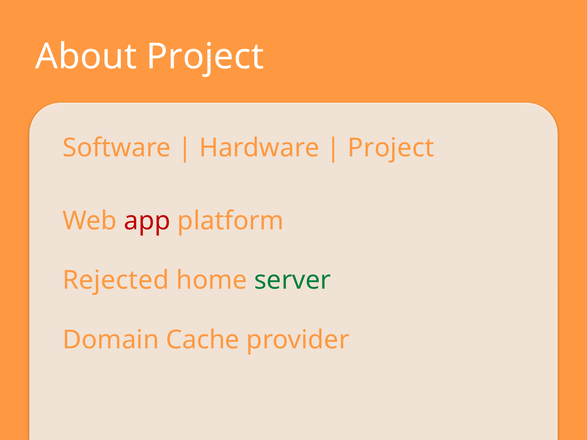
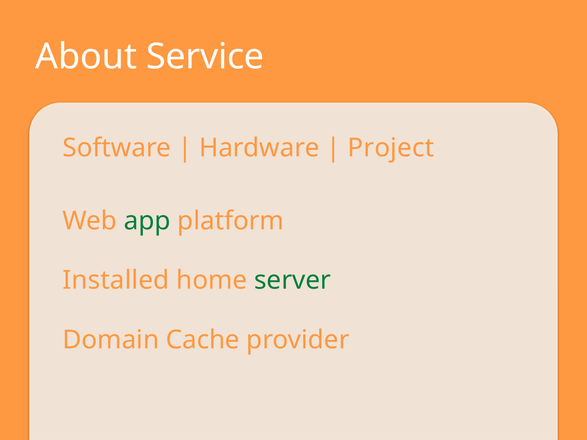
About Project: Project -> Service (205, 57)
app colour: red -> green (147, 221)
Rejected: Rejected -> Installed (116, 281)
